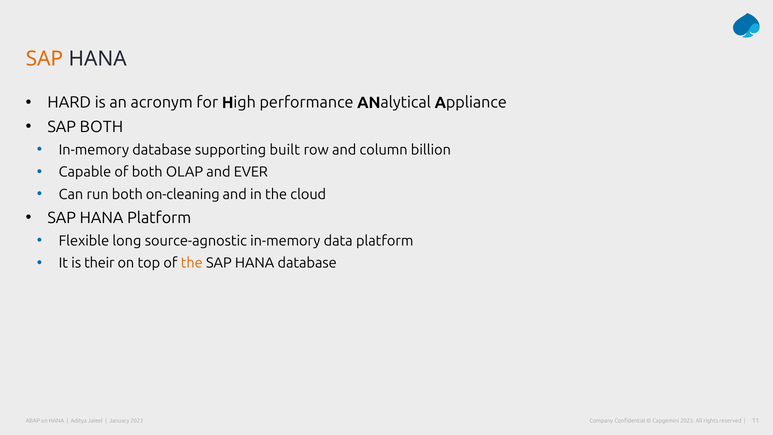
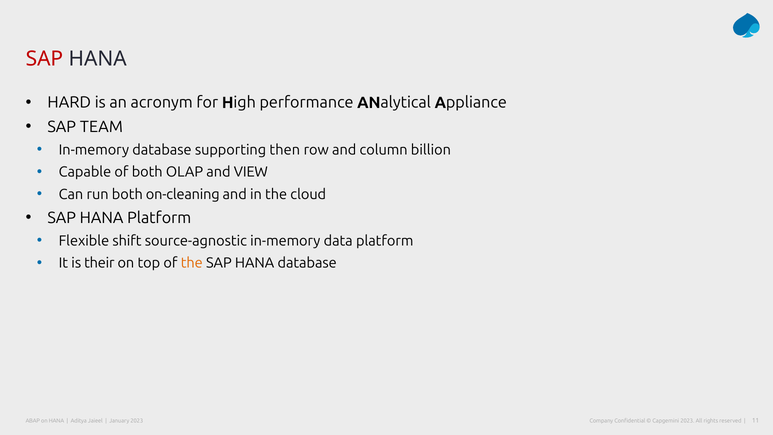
SAP colour: orange -> red (44, 59)
SAP BOTH: BOTH -> TEAM (101, 127)
built: built -> then (285, 150)
EVER: EVER -> VIEW (251, 172)
long: long -> shift (127, 241)
